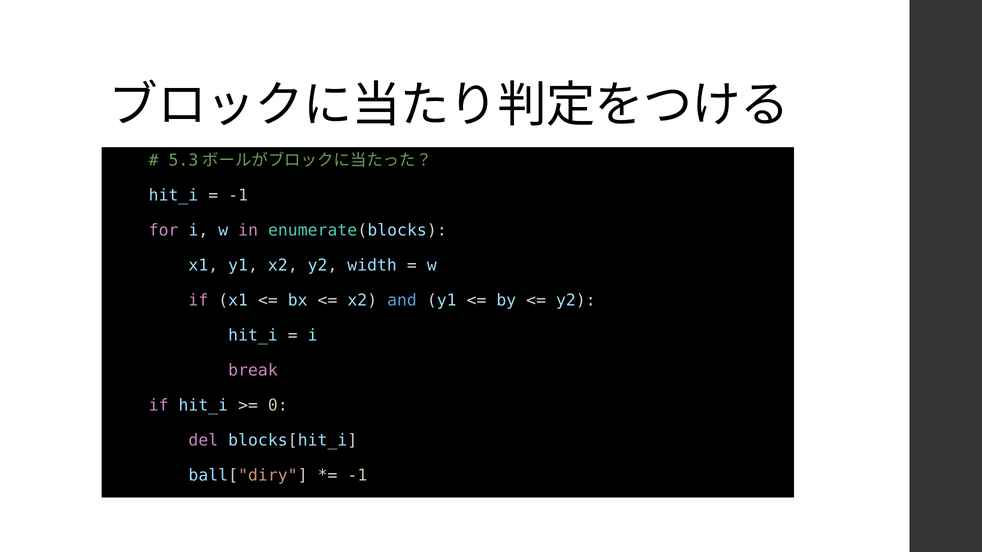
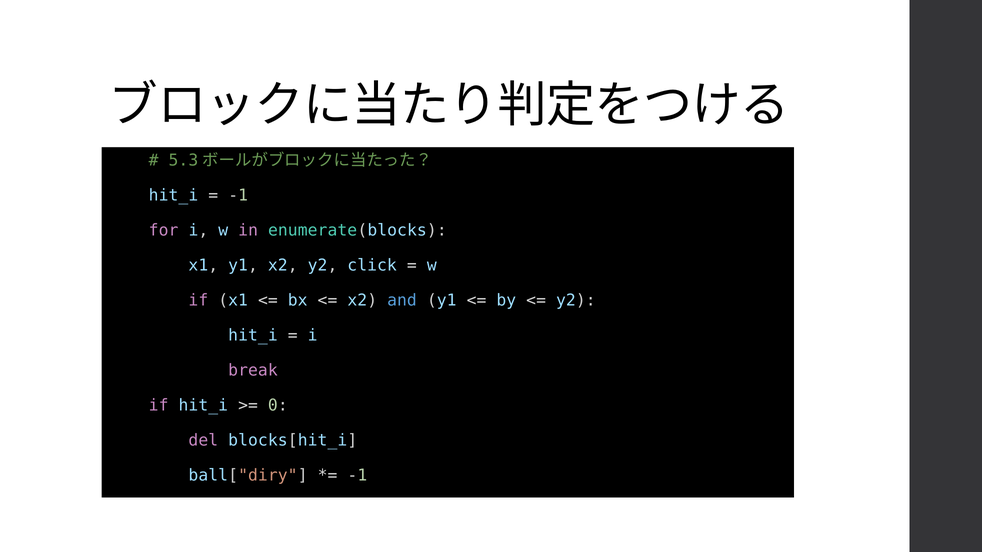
width: width -> click (372, 266)
